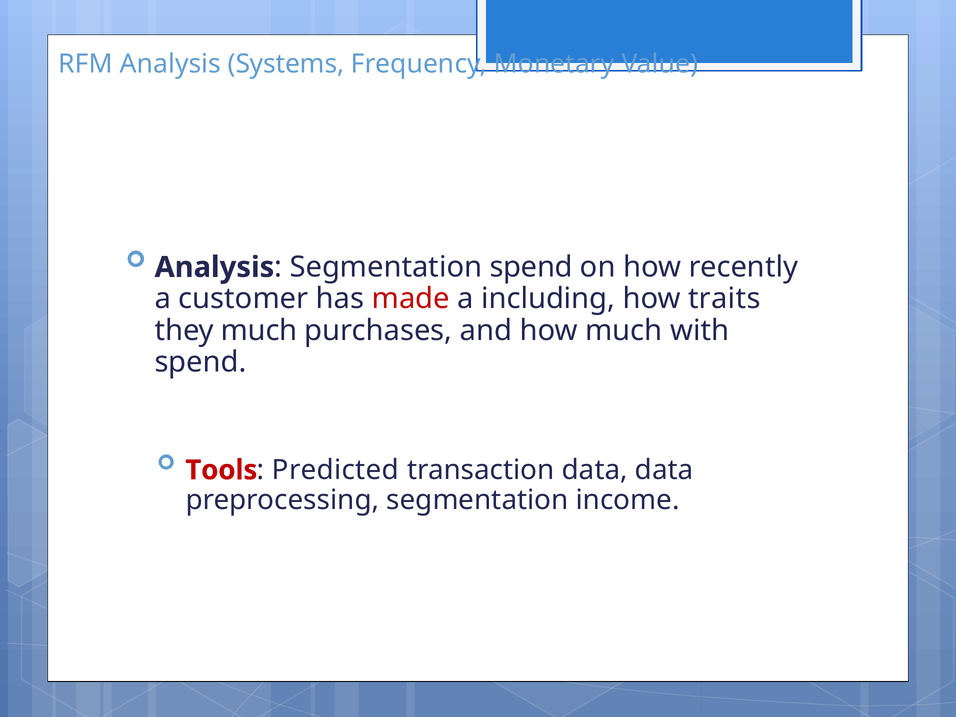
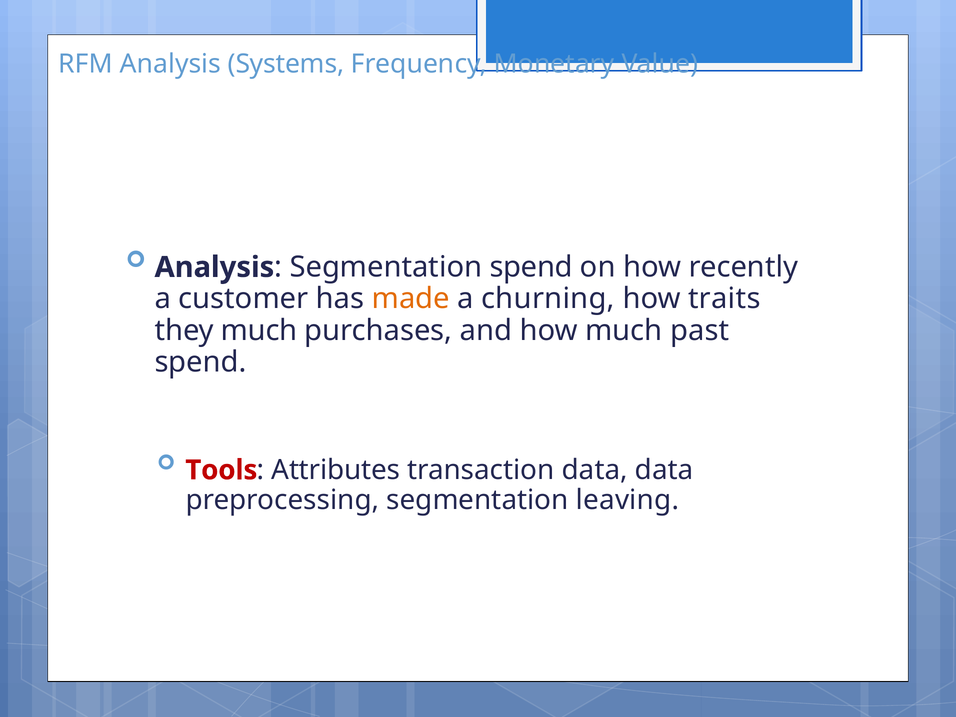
made colour: red -> orange (411, 299)
including: including -> churning (548, 299)
with: with -> past (700, 330)
Predicted: Predicted -> Attributes (336, 470)
income: income -> leaving (627, 500)
